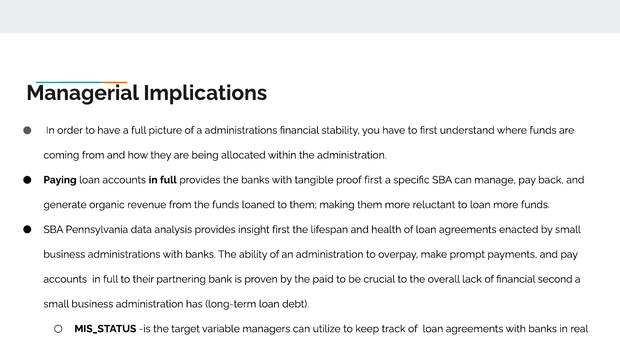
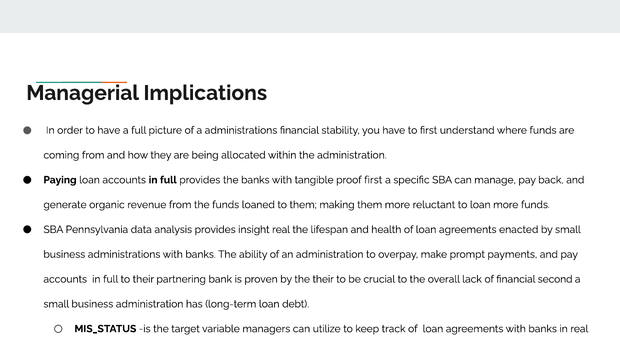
insight first: first -> real (281, 229)
the paid: paid -> their (323, 279)
